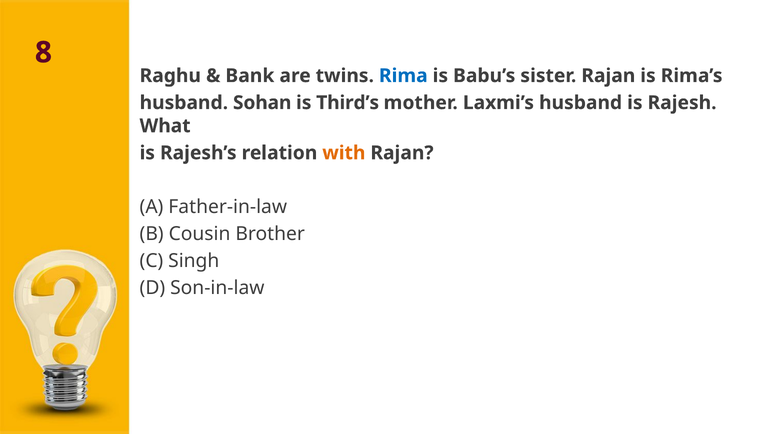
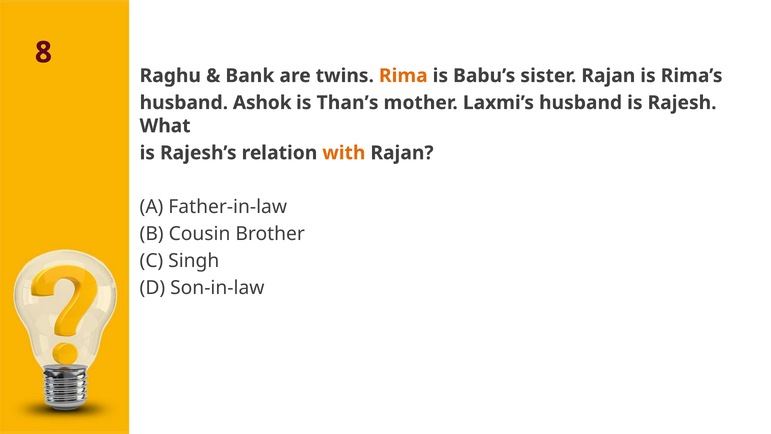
Rima colour: blue -> orange (403, 76)
Sohan: Sohan -> Ashok (262, 103)
Third’s: Third’s -> Than’s (348, 103)
